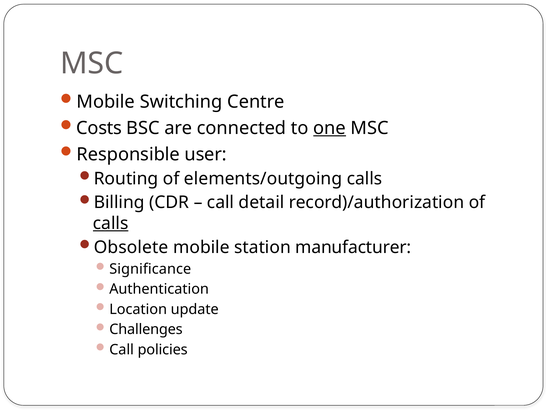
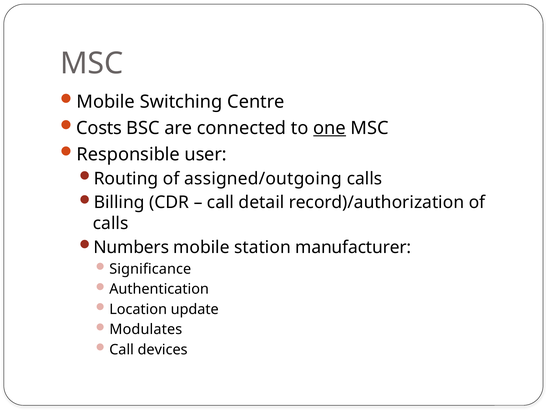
elements/outgoing: elements/outgoing -> assigned/outgoing (263, 178)
calls underline: present -> none (111, 223)
Obsolete: Obsolete -> Numbers (131, 247)
Challenges: Challenges -> Modulates (146, 329)
policies: policies -> devices (163, 349)
